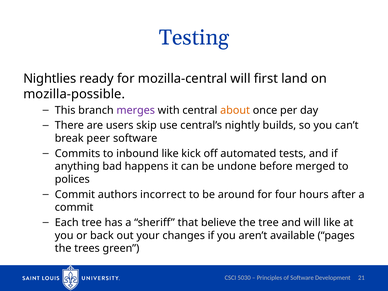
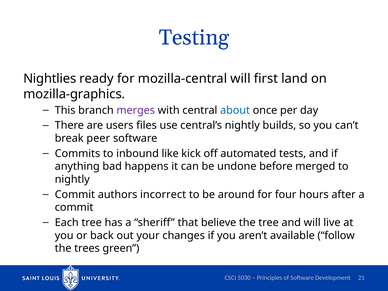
mozilla-possible: mozilla-possible -> mozilla-graphics (74, 94)
about colour: orange -> blue (235, 110)
skip: skip -> files (147, 125)
polices: polices -> nightly (72, 179)
will like: like -> live (332, 223)
pages: pages -> follow (336, 235)
